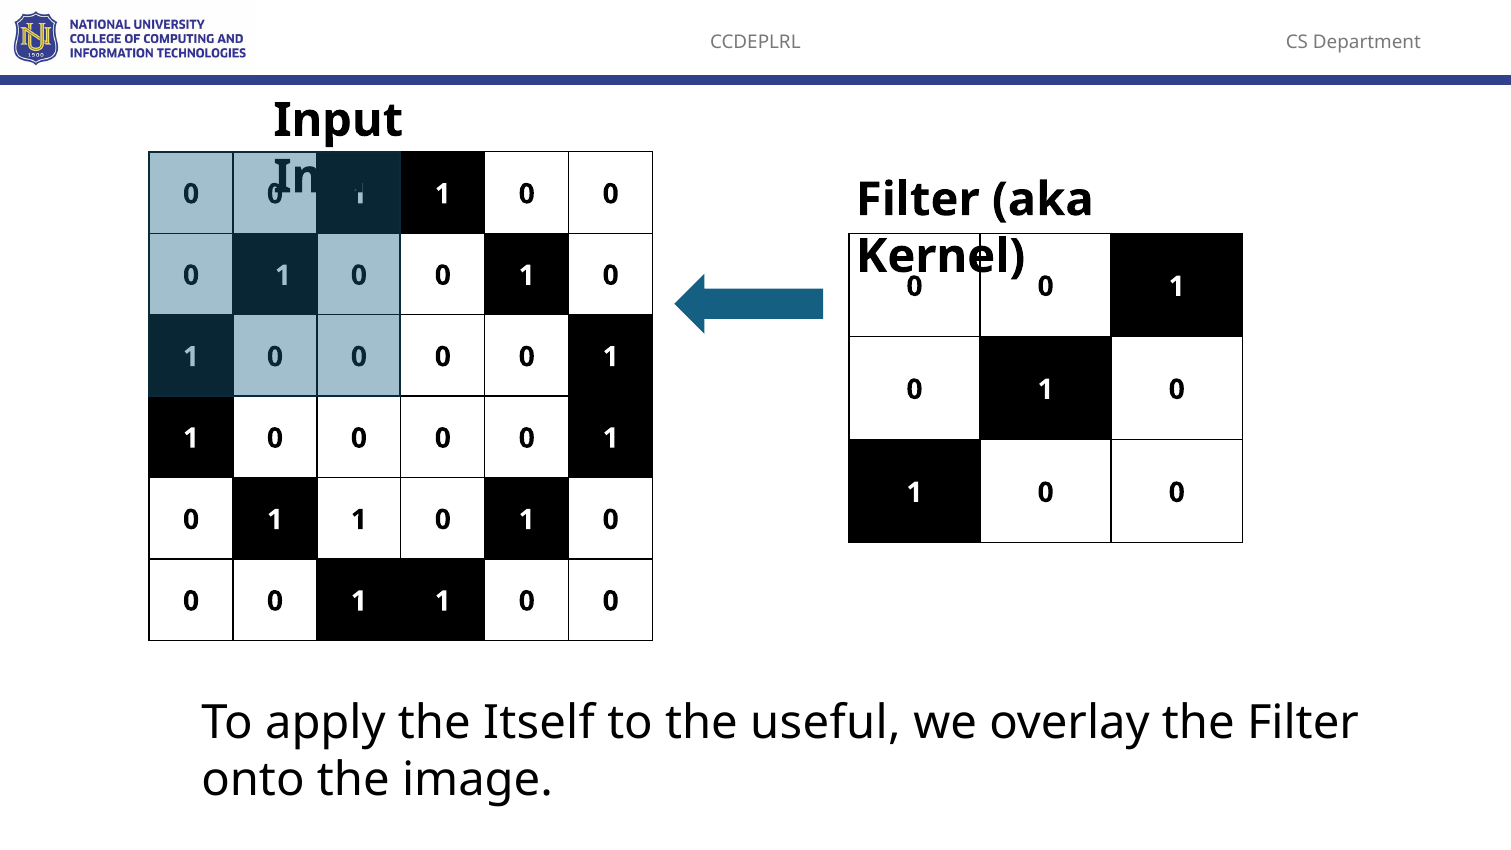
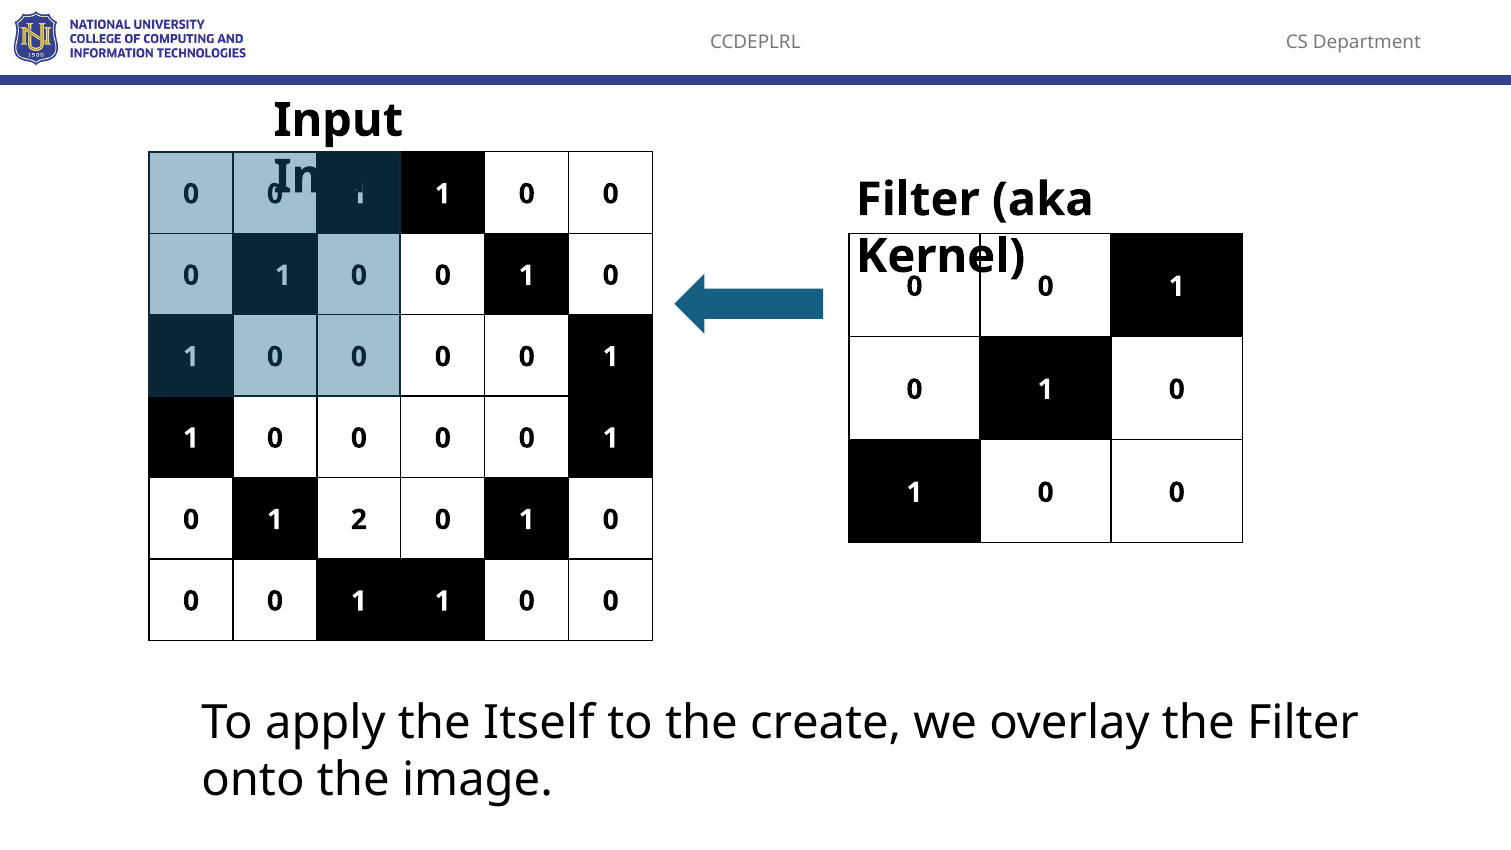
1: 1 -> 2 (359, 520)
useful: useful -> create (826, 723)
